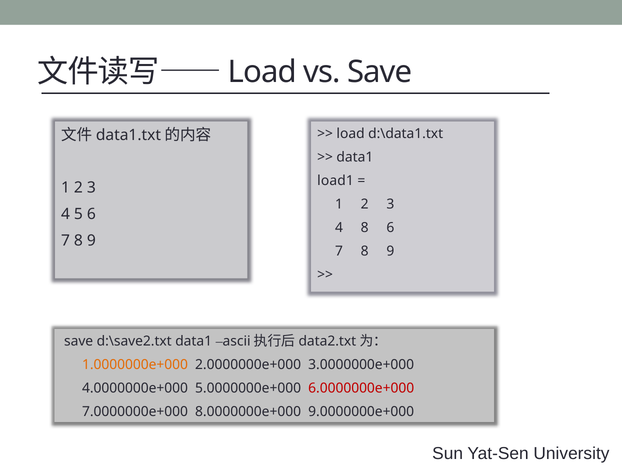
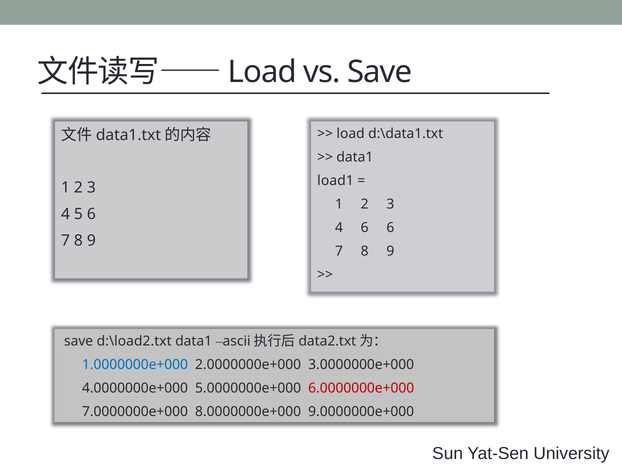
4 8: 8 -> 6 (365, 228)
d:\save2.txt: d:\save2.txt -> d:\load2.txt (134, 342)
1.0000000e+000 colour: orange -> blue (135, 365)
